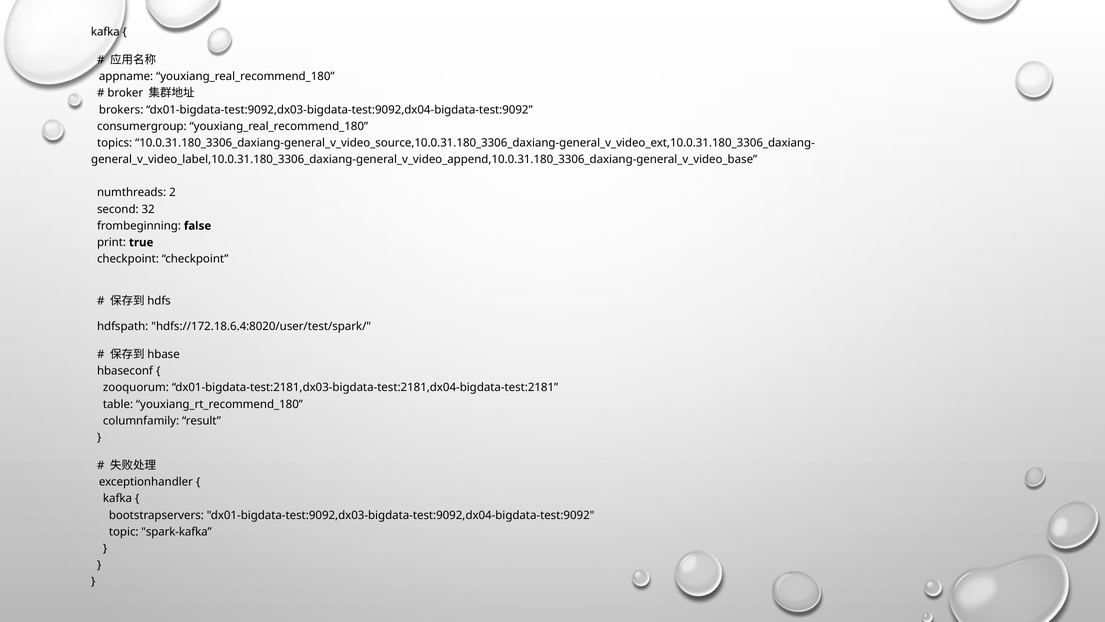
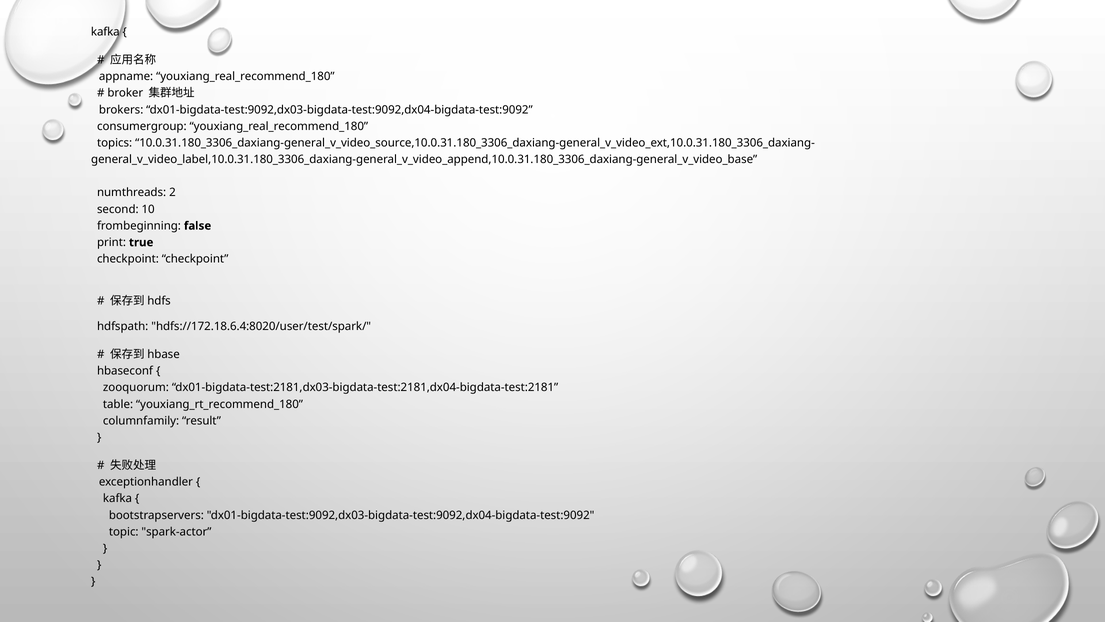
32: 32 -> 10 (148, 209)
spark-kafka: spark-kafka -> spark-actor (176, 531)
